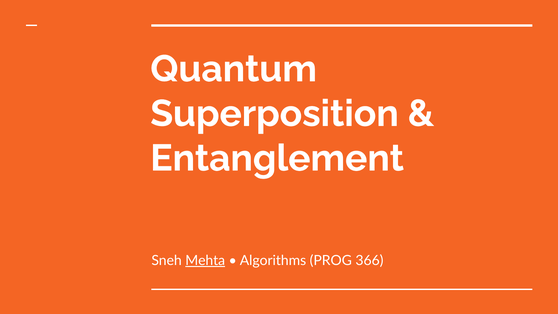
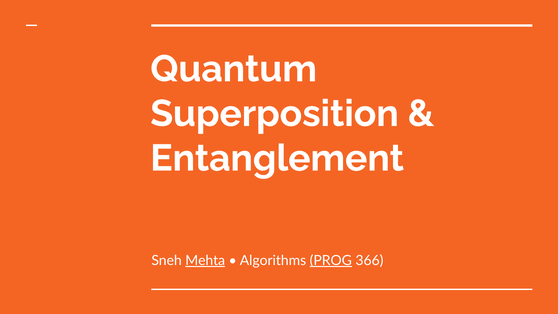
PROG underline: none -> present (331, 260)
